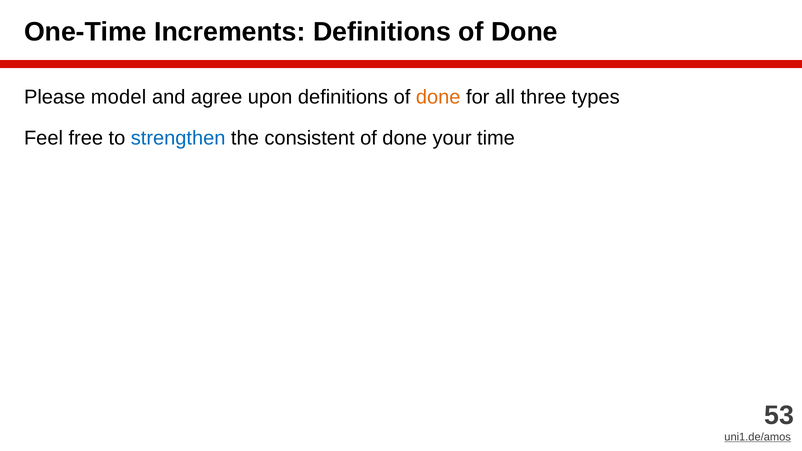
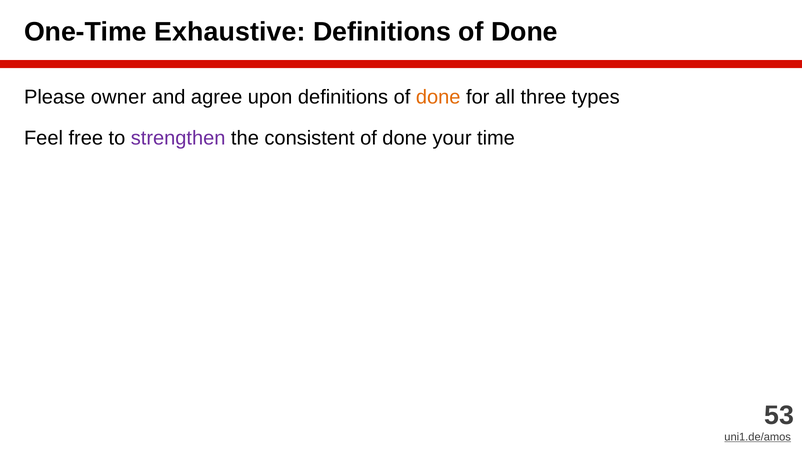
Increments: Increments -> Exhaustive (230, 32)
model: model -> owner (119, 97)
strengthen colour: blue -> purple (178, 138)
